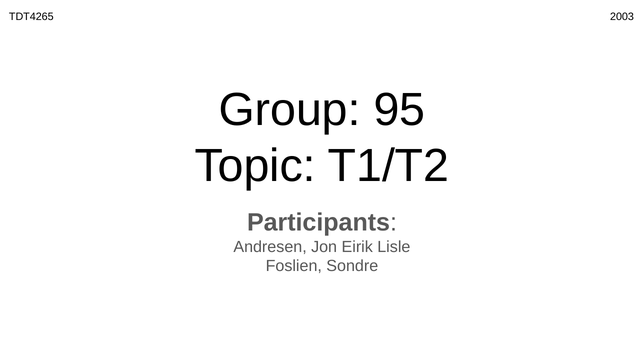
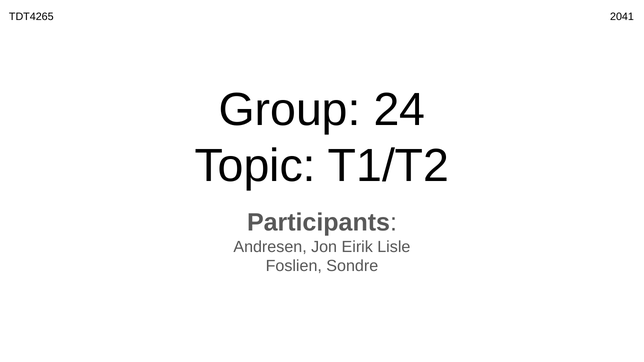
2003: 2003 -> 2041 (622, 17)
95: 95 -> 24 (399, 110)
